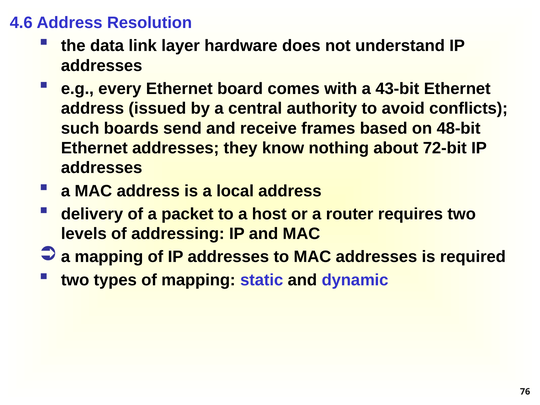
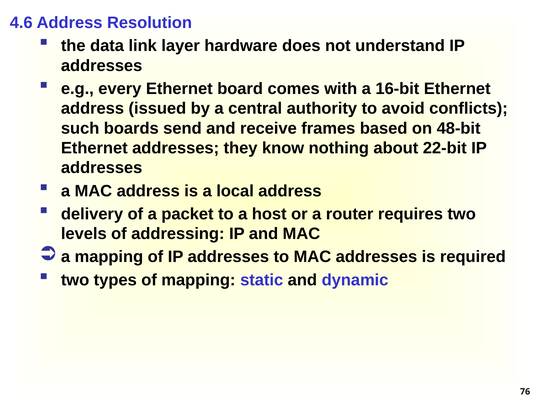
43-bit: 43-bit -> 16-bit (397, 89)
72-bit: 72-bit -> 22-bit (445, 148)
